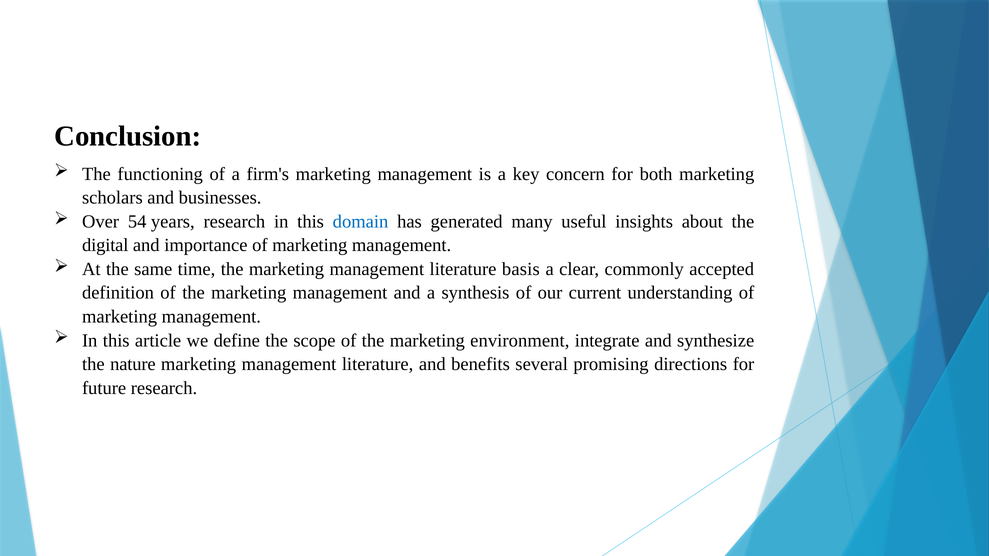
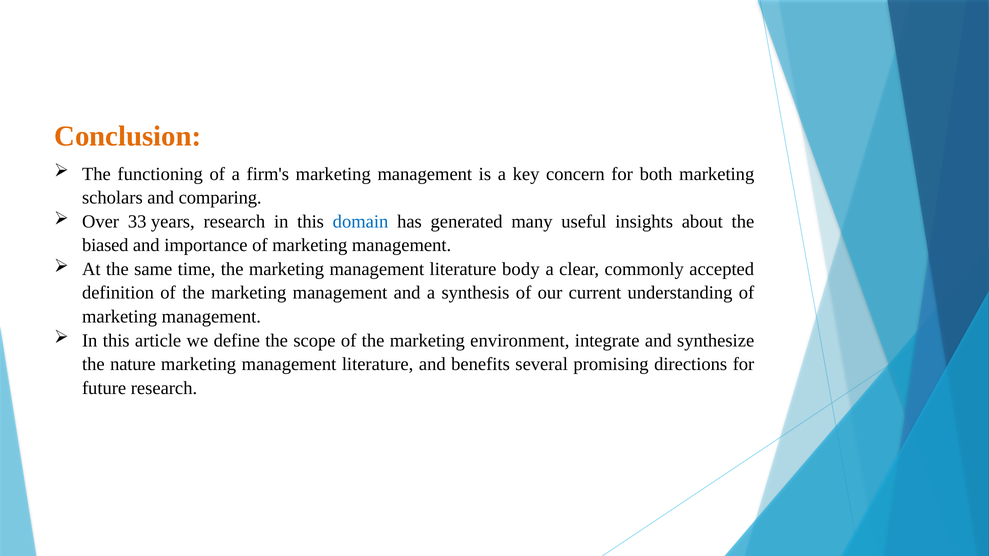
Conclusion colour: black -> orange (128, 136)
businesses: businesses -> comparing (220, 198)
54: 54 -> 33 (137, 222)
digital: digital -> biased (105, 245)
basis: basis -> body (521, 269)
